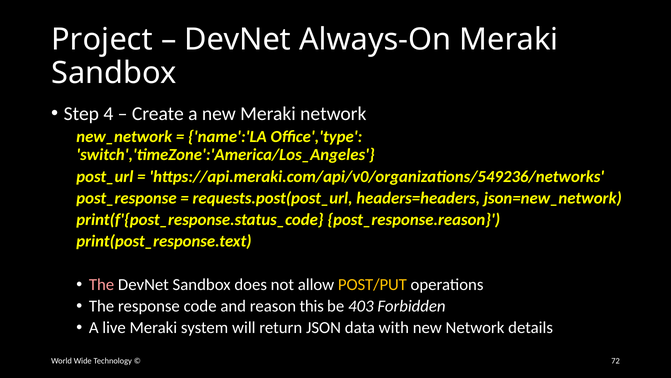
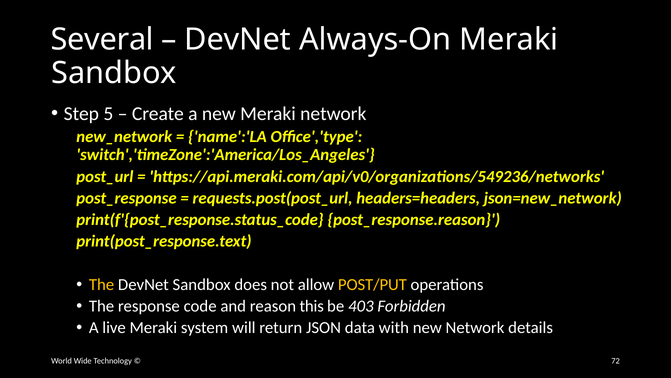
Project: Project -> Several (102, 40)
4: 4 -> 5 (108, 113)
The colour: pink -> yellow (102, 284)
